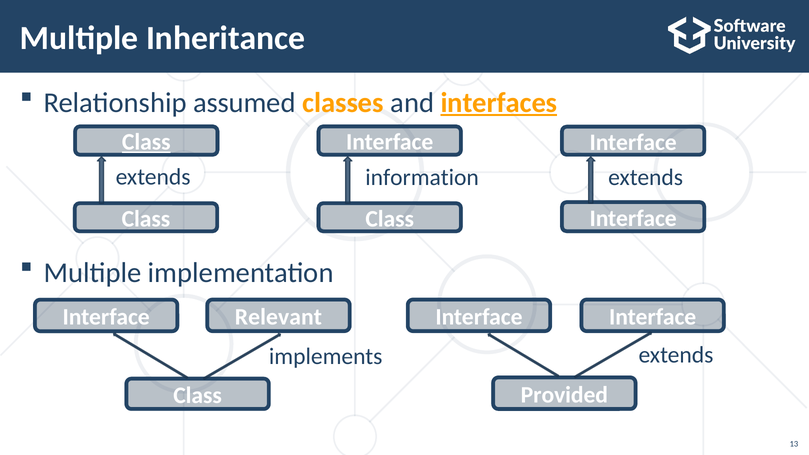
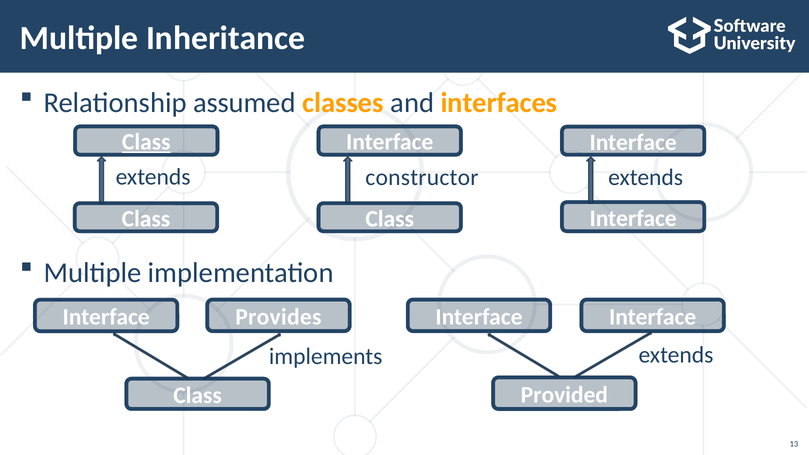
interfaces underline: present -> none (499, 103)
information: information -> constructor (422, 178)
Relevant: Relevant -> Provides (278, 317)
